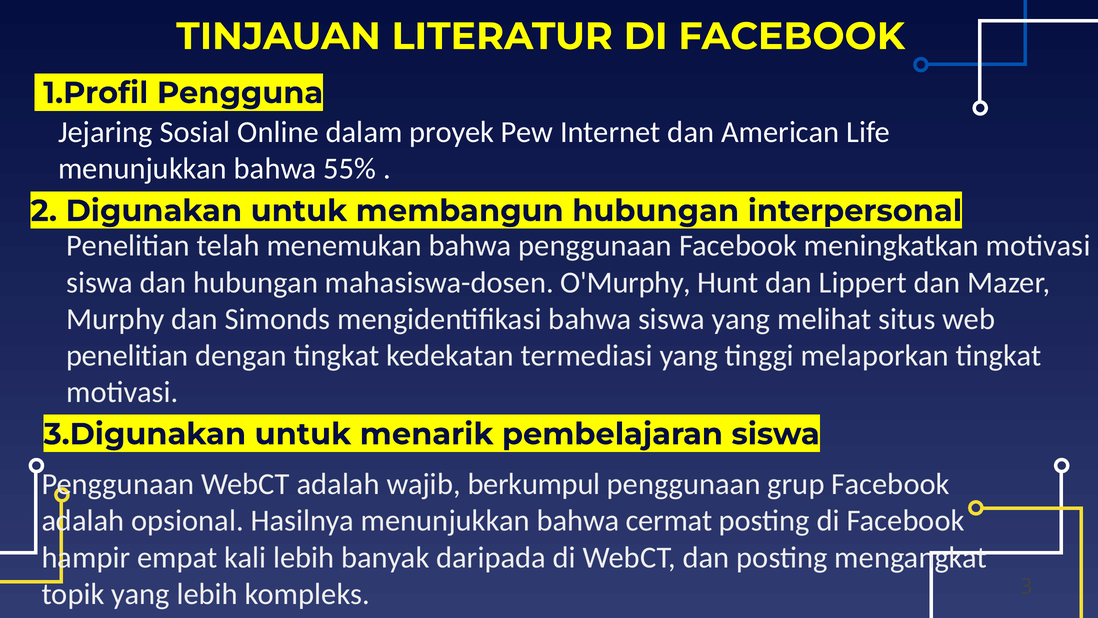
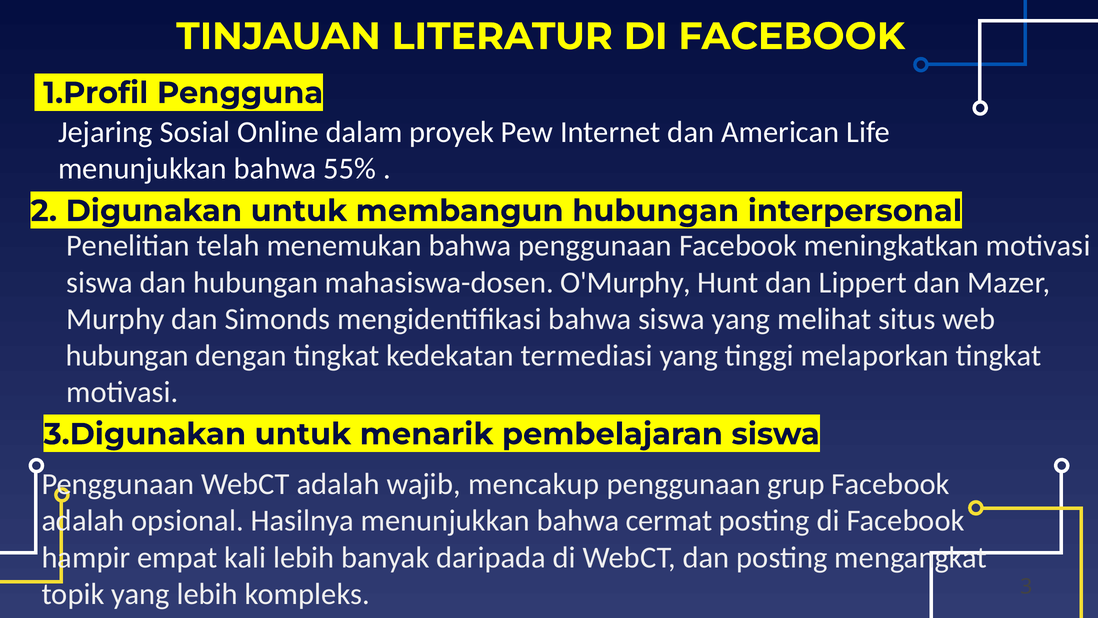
penelitian: penelitian -> hubungan (127, 356)
berkumpul: berkumpul -> mencakup (534, 484)
